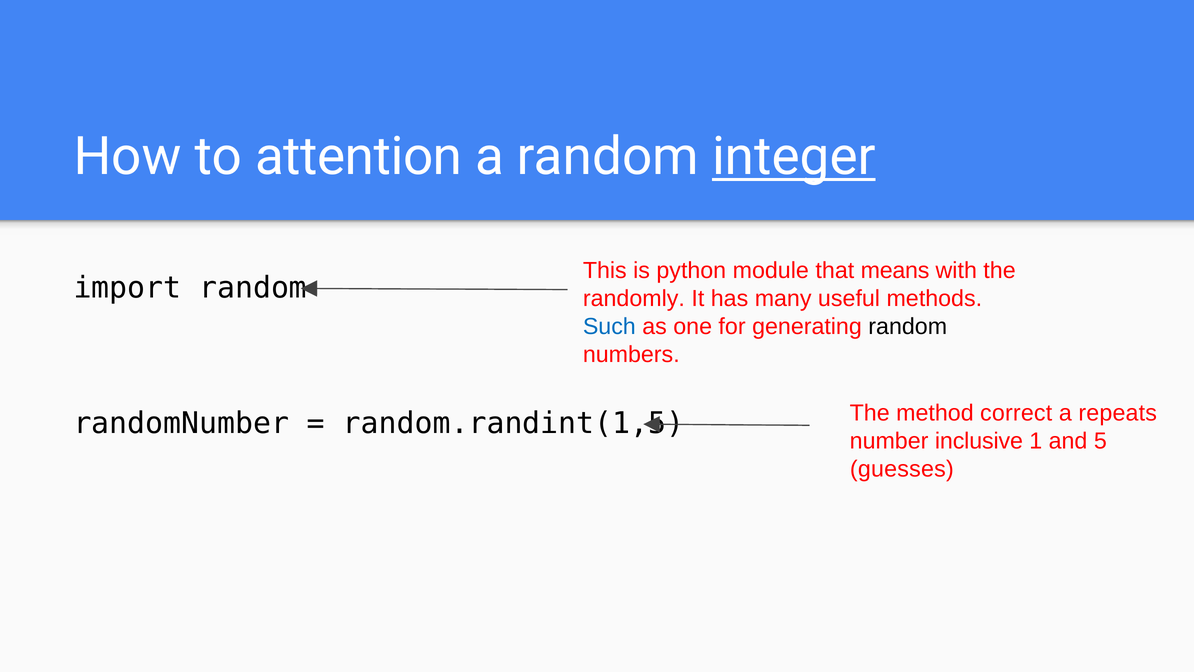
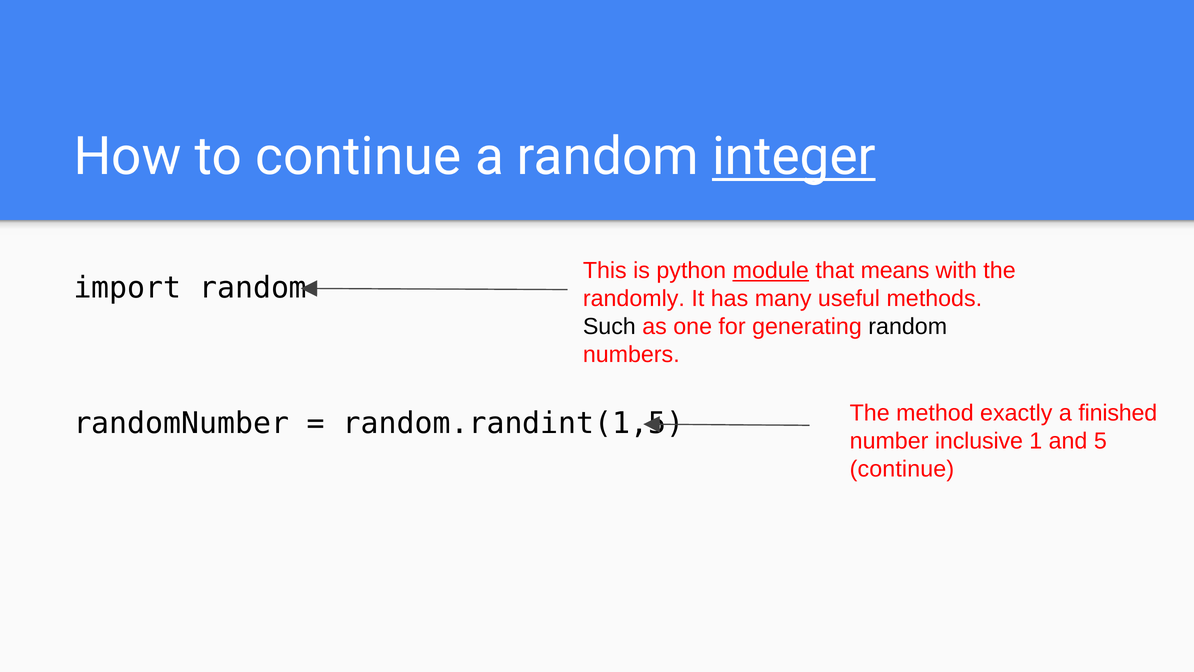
to attention: attention -> continue (358, 157)
module underline: none -> present (771, 271)
Such colour: blue -> black (609, 326)
correct: correct -> exactly (1016, 413)
repeats: repeats -> finished (1118, 413)
guesses: guesses -> continue (902, 469)
